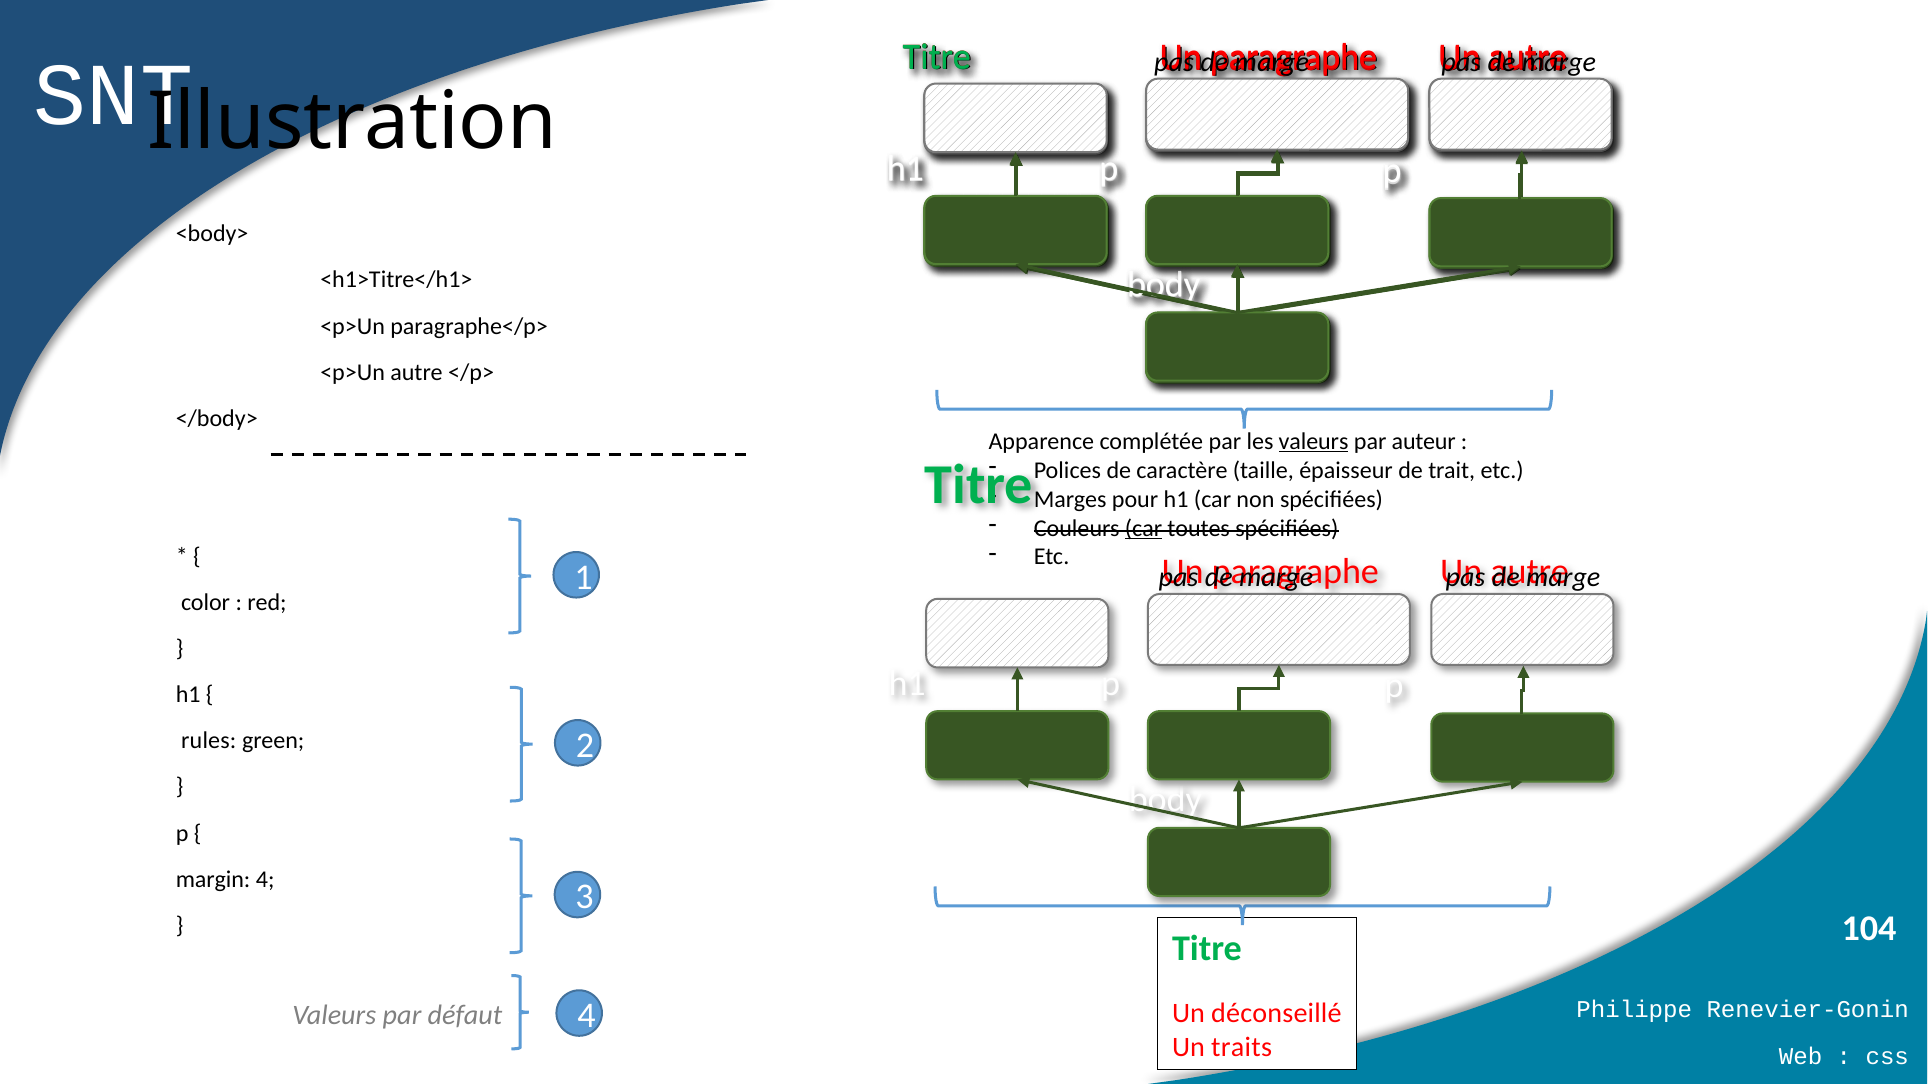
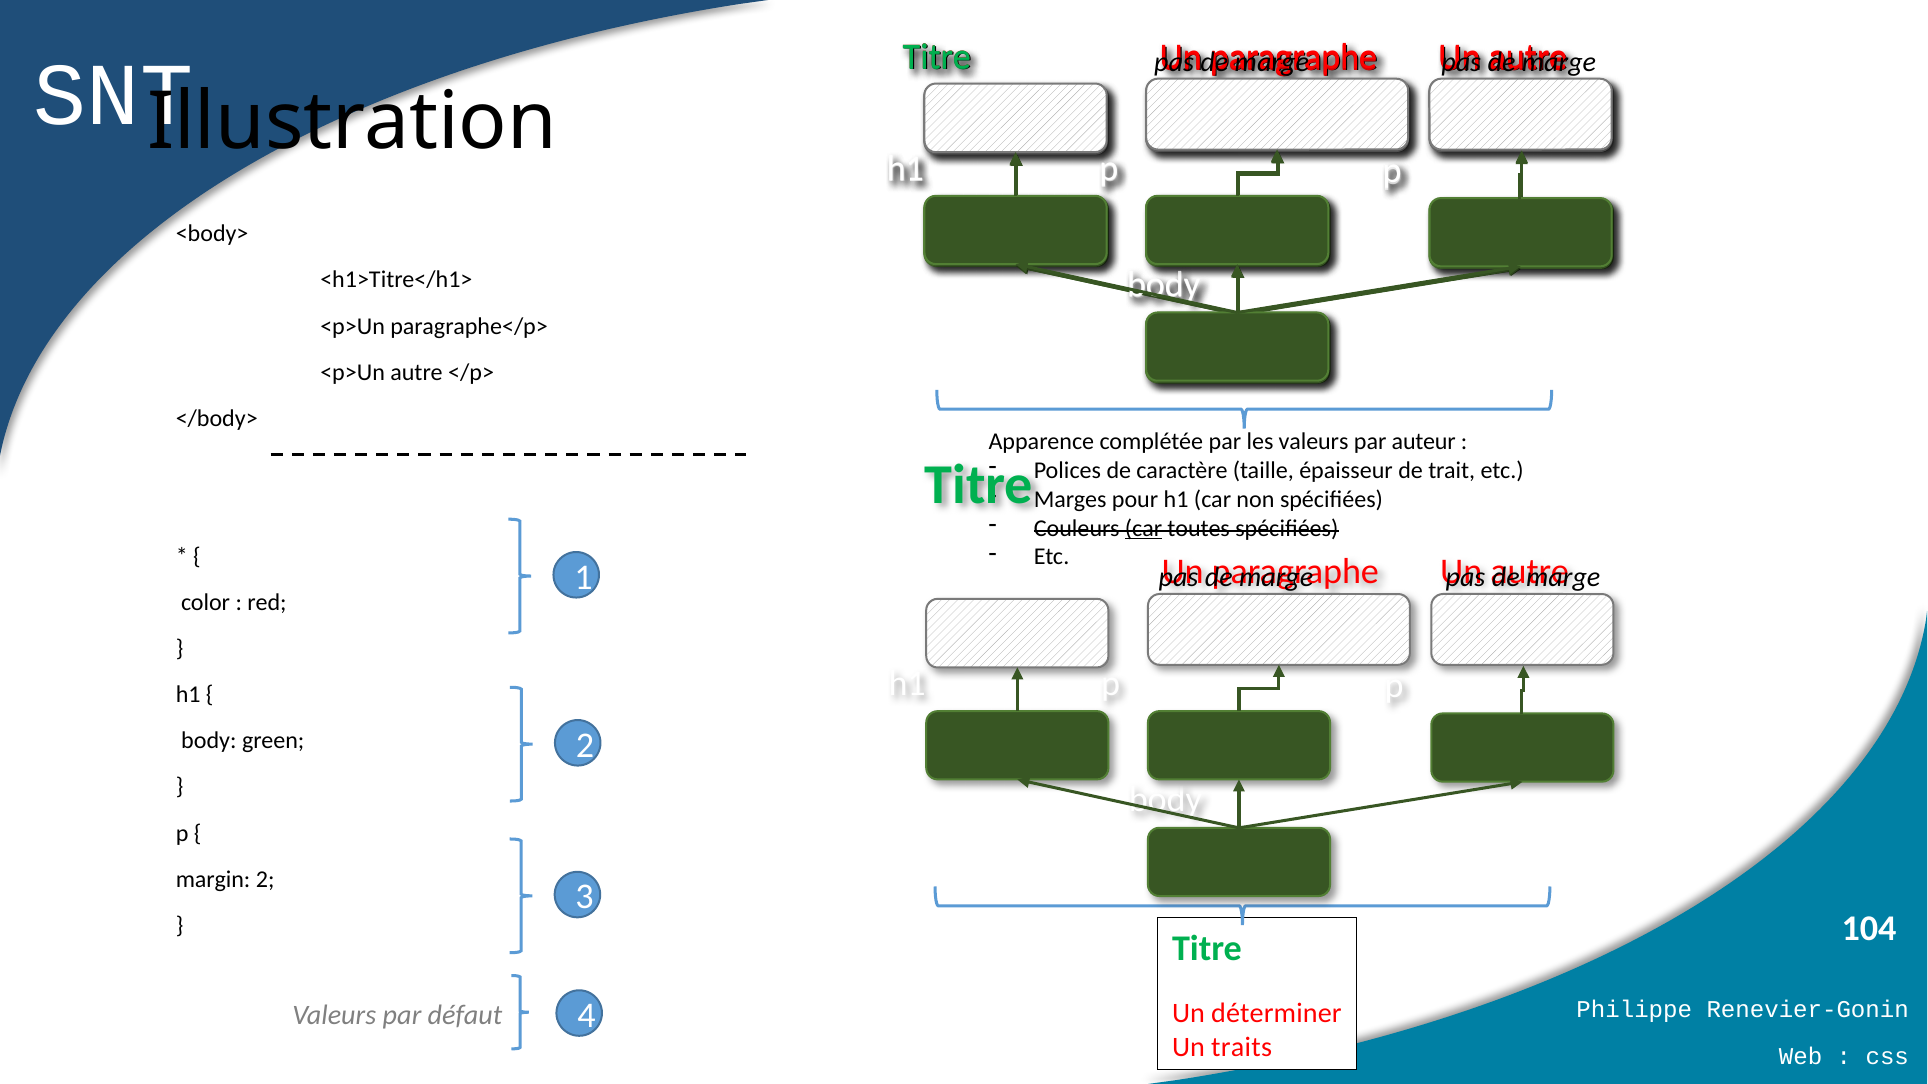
valeurs underline: present -> none (1314, 442)
rules: rules -> body (209, 741)
margin 4: 4 -> 2 (265, 880)
déconseillé: déconseillé -> déterminer (1276, 1014)
